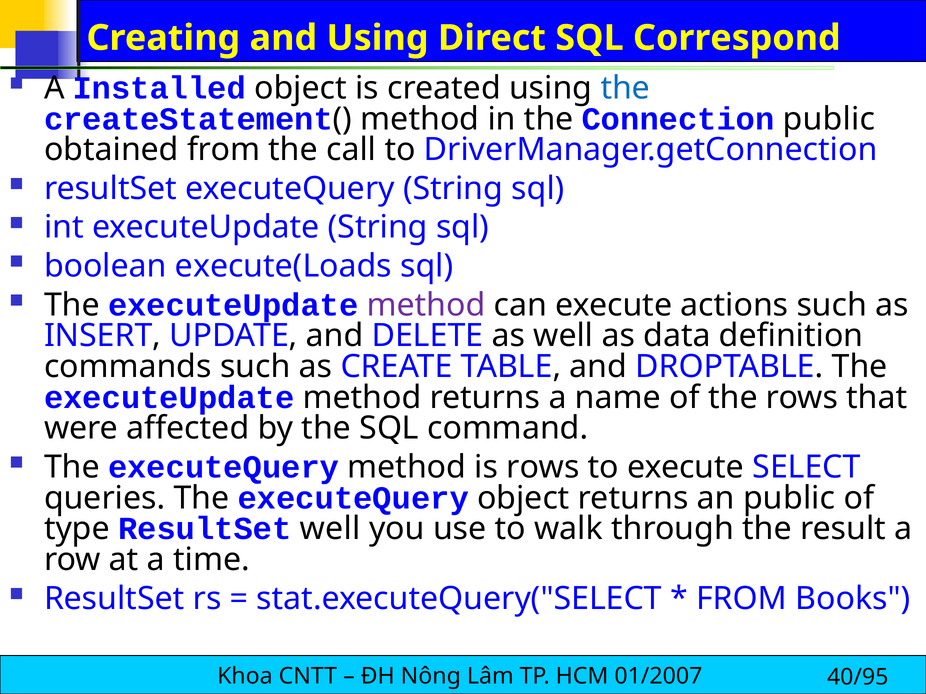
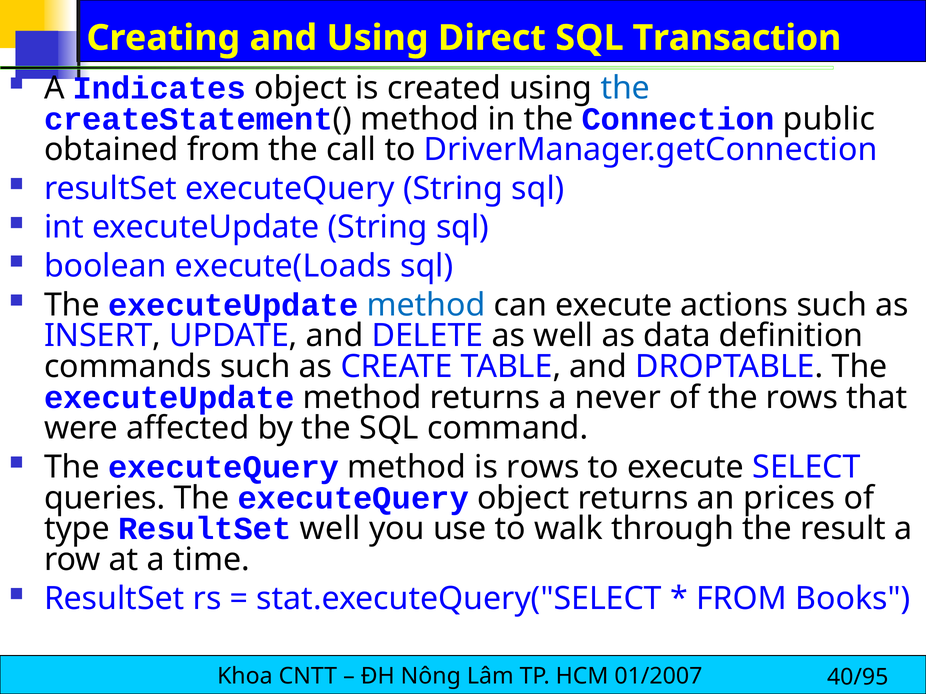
Correspond: Correspond -> Transaction (737, 38)
Installed: Installed -> Indicates (159, 88)
method colour: purple -> blue (426, 305)
name: name -> never (618, 398)
an public: public -> prices (789, 498)
